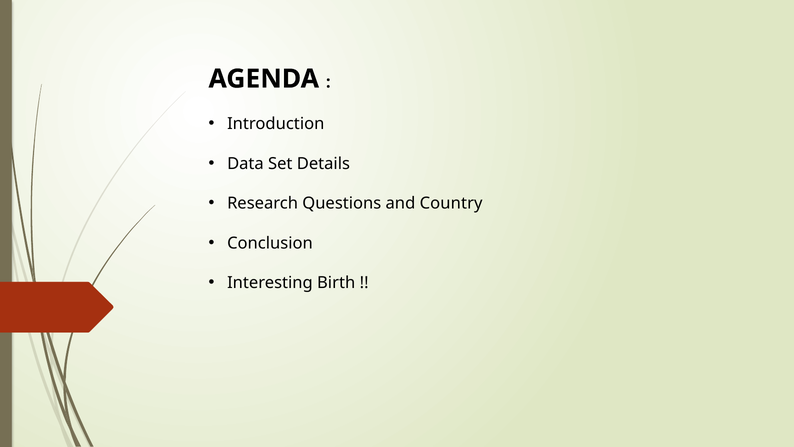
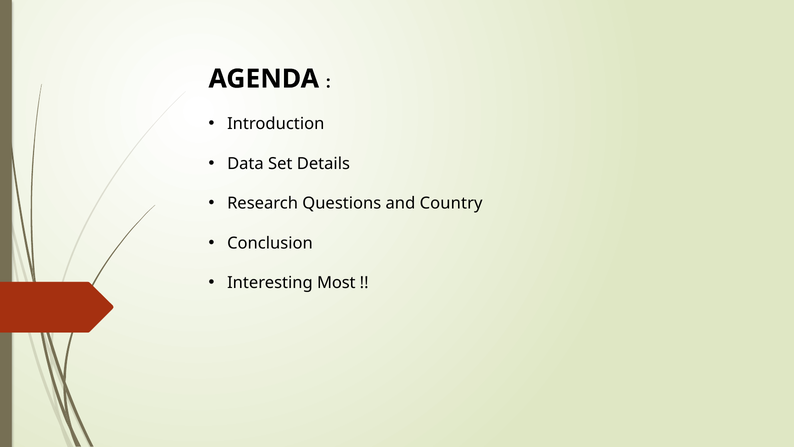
Birth: Birth -> Most (336, 283)
